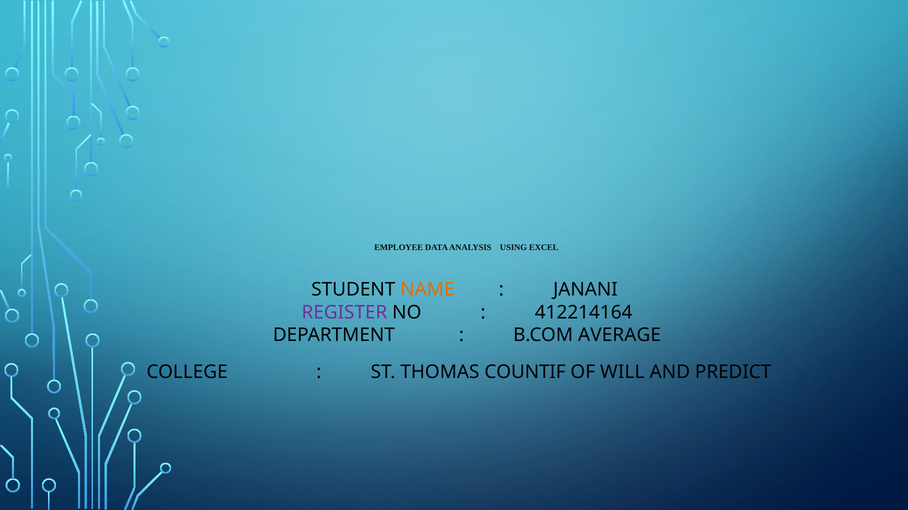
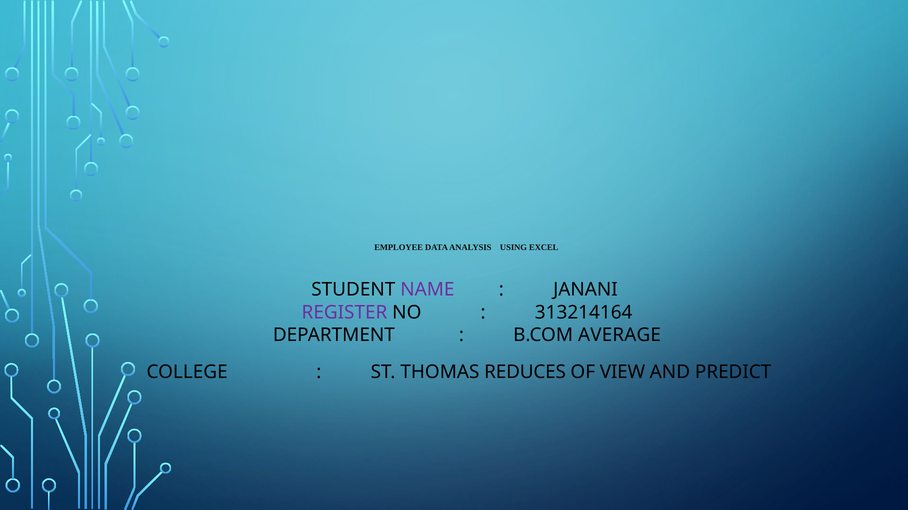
NAME colour: orange -> purple (427, 290)
412214164: 412214164 -> 313214164 (584, 313)
COUNTIF: COUNTIF -> REDUCES (525, 372)
WILL: WILL -> VIEW (623, 372)
